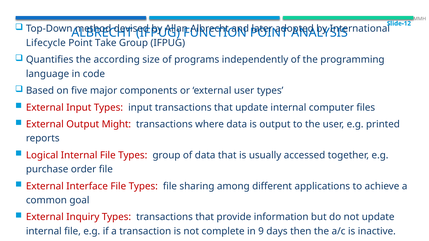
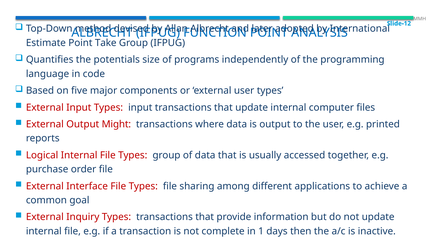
Lifecycle: Lifecycle -> Estimate (46, 43)
according: according -> potentials (117, 60)
9: 9 -> 1 (261, 232)
